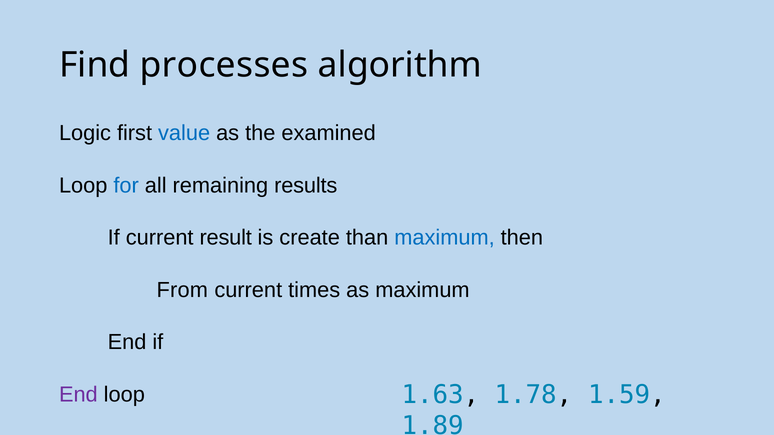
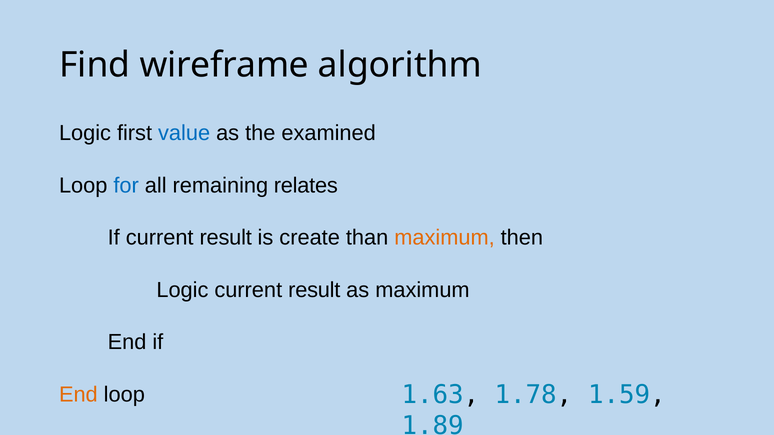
processes: processes -> wireframe (224, 65)
results: results -> relates (306, 186)
maximum colour: blue -> orange (445, 238)
From: From -> Logic (182, 290)
times: times -> result (314, 290)
End colour: purple -> orange (78, 395)
